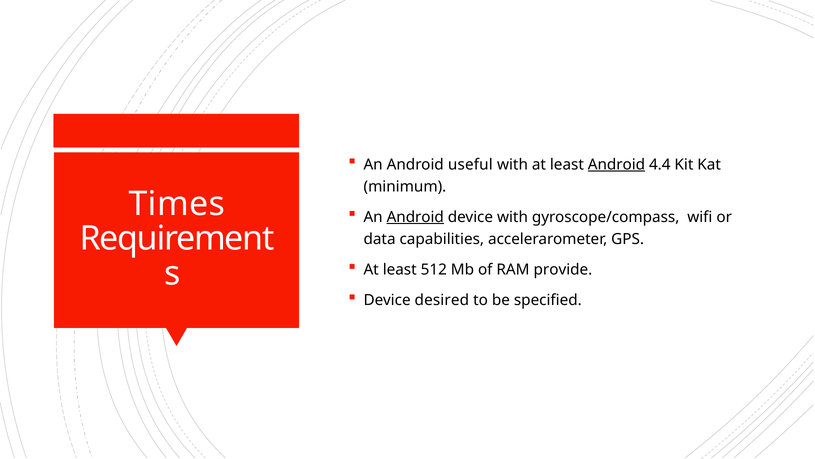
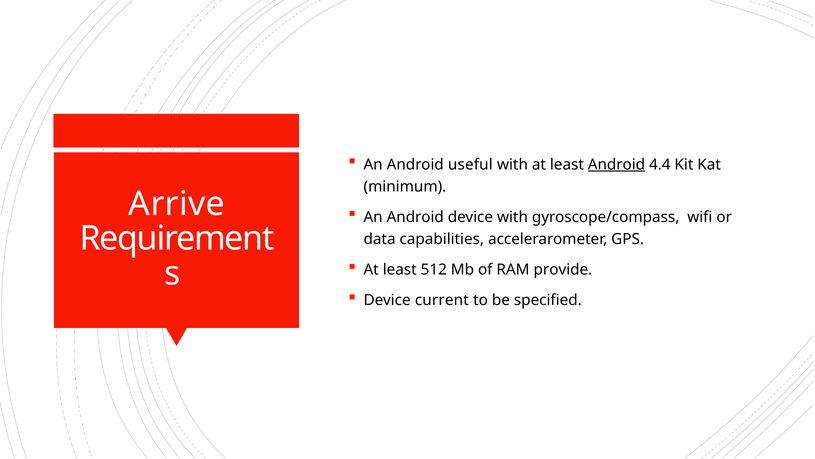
Times: Times -> Arrive (177, 204)
Android underline: present -> none (415, 217)
desired: desired -> current (442, 300)
